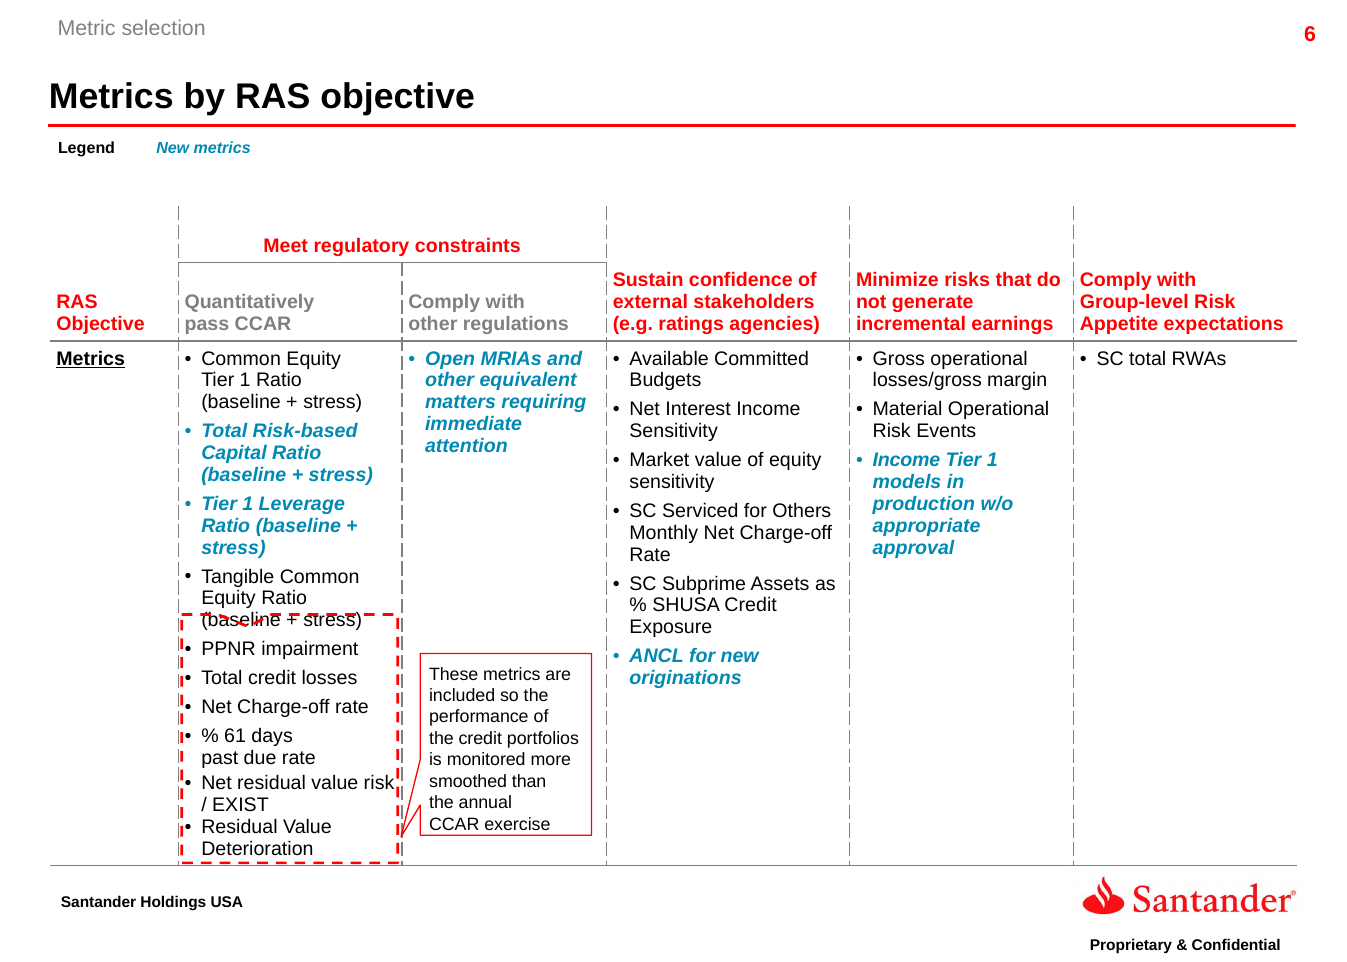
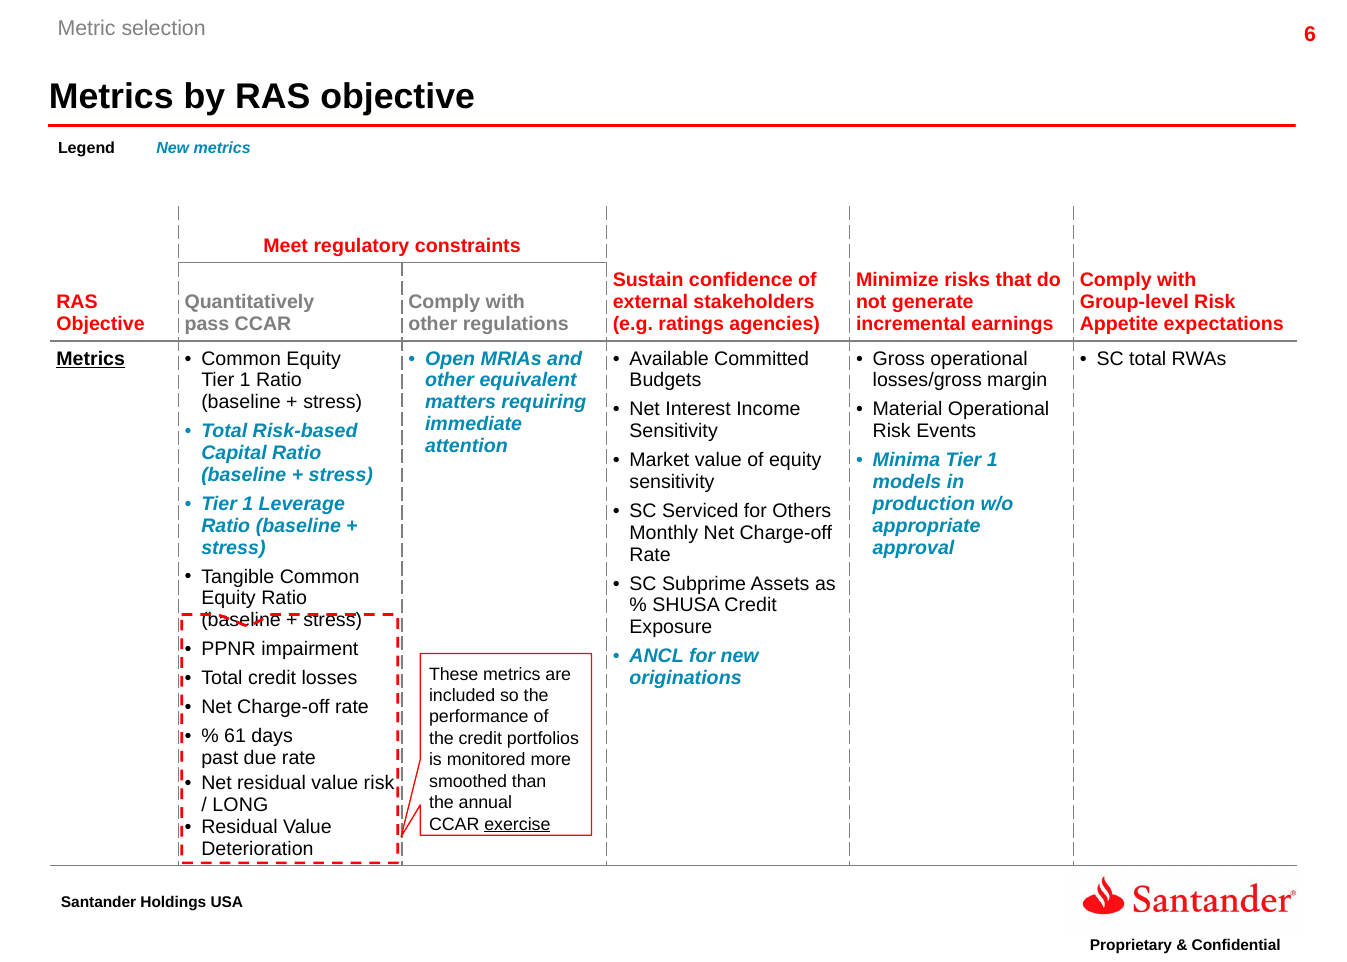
Income: Income -> Minima (906, 460)
EXIST: EXIST -> LONG (240, 805)
exercise underline: none -> present (517, 824)
